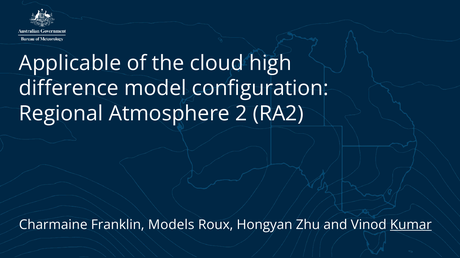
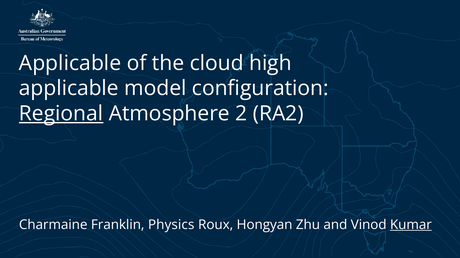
difference: difference -> applicable (69, 89)
Regional underline: none -> present (61, 114)
Models: Models -> Physics (171, 225)
